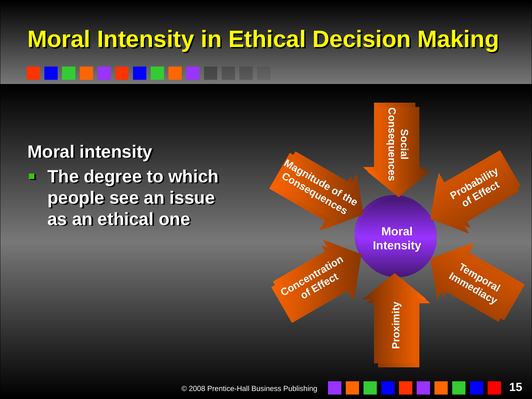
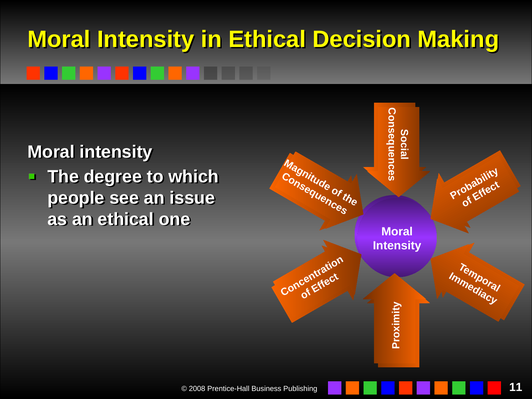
15: 15 -> 11 (516, 387)
